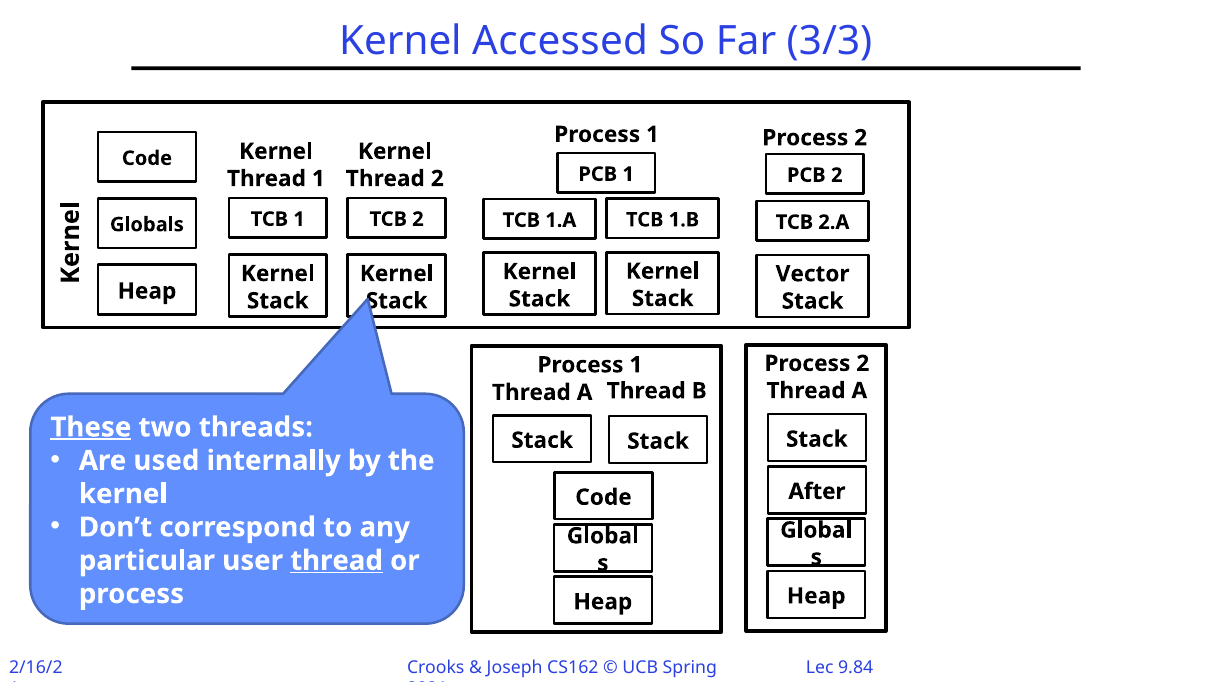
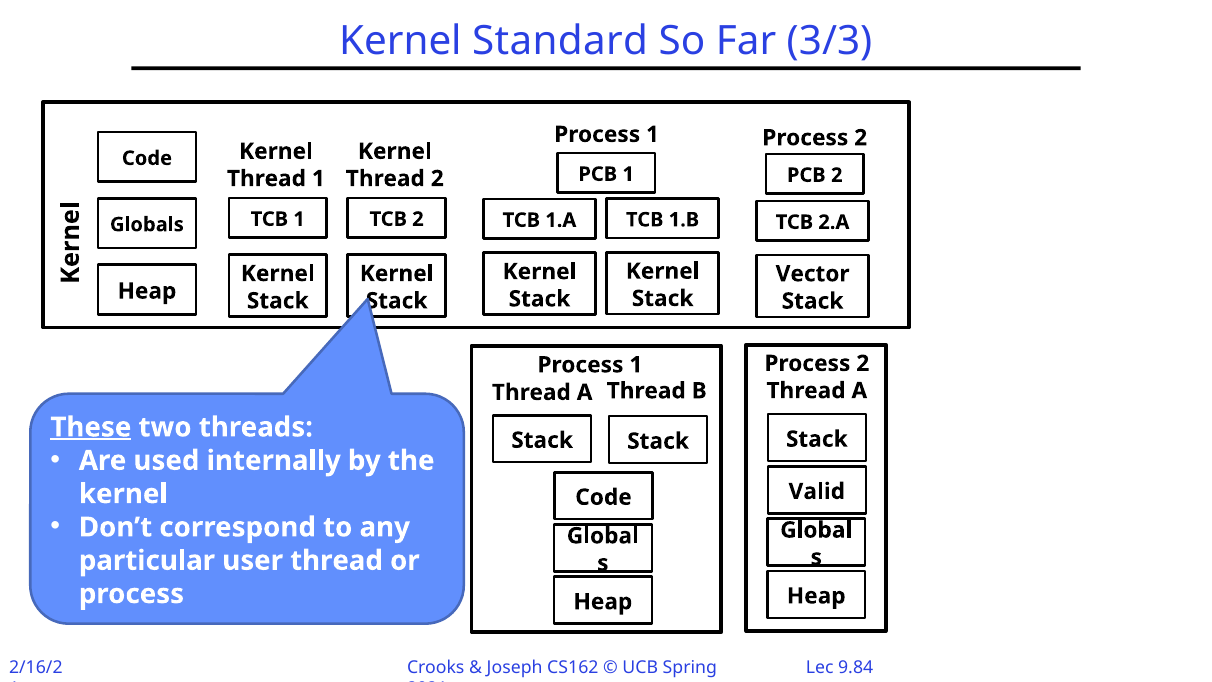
Accessed: Accessed -> Standard (560, 41)
After: After -> Valid (817, 491)
thread underline: present -> none (337, 560)
